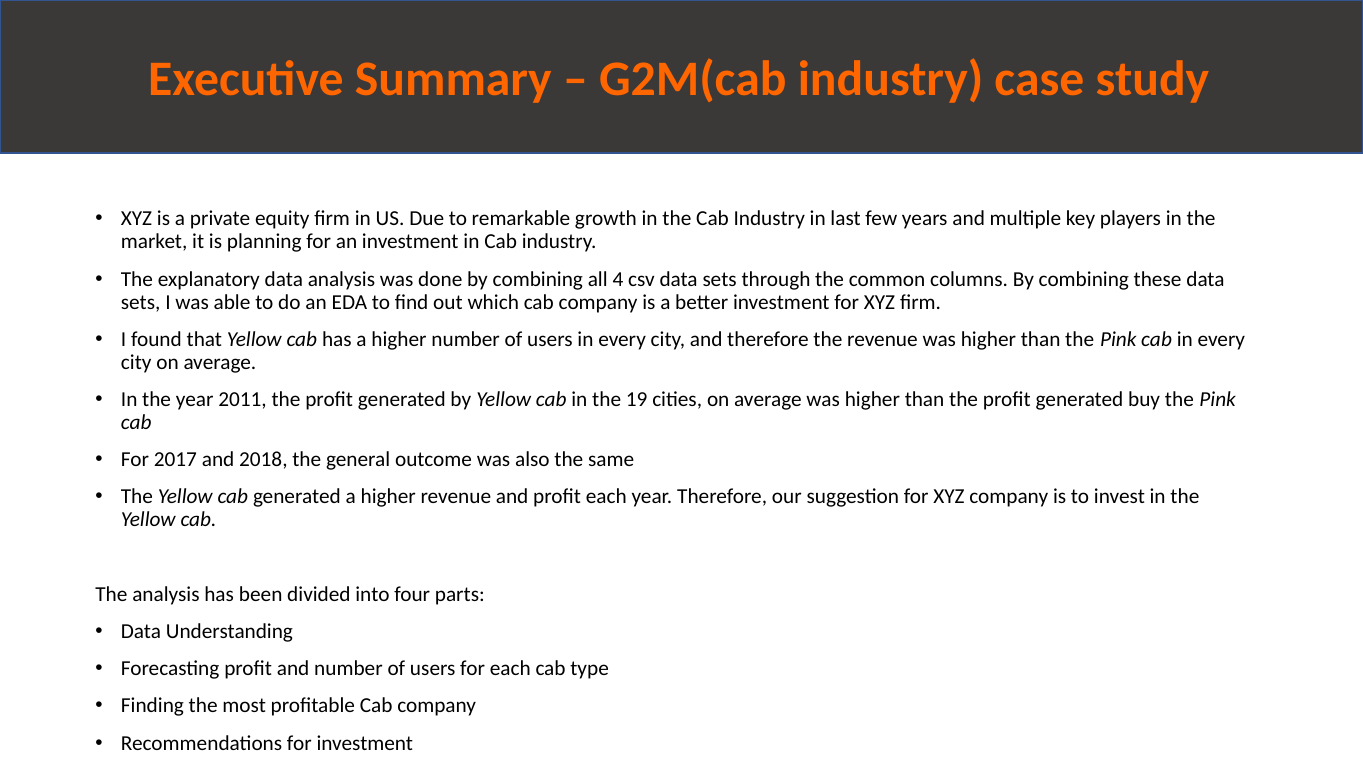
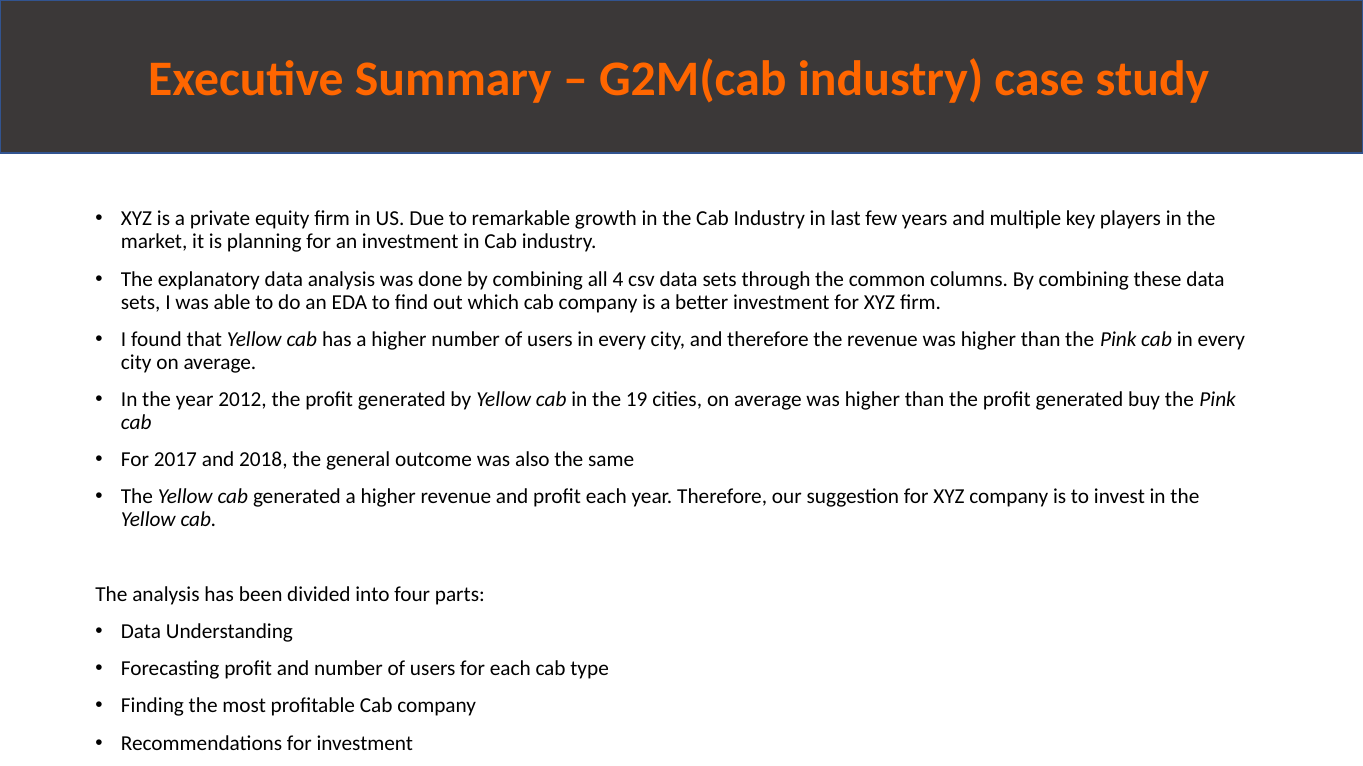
2011: 2011 -> 2012 (242, 400)
